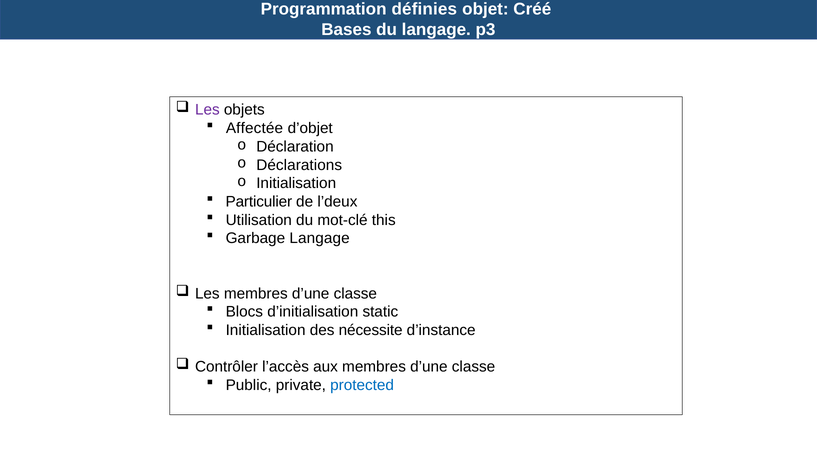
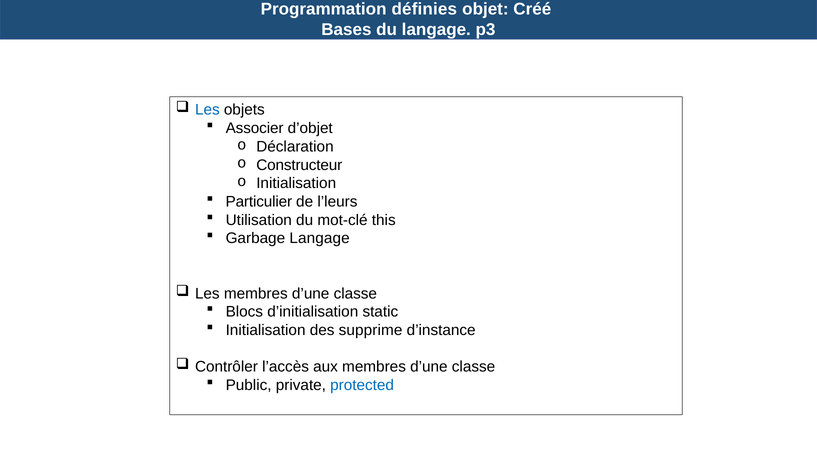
Les colour: purple -> blue (207, 110)
Affectée: Affectée -> Associer (255, 128)
Déclarations: Déclarations -> Constructeur (299, 165)
l’deux: l’deux -> l’leurs (337, 202)
nécessite: nécessite -> supprime (371, 331)
